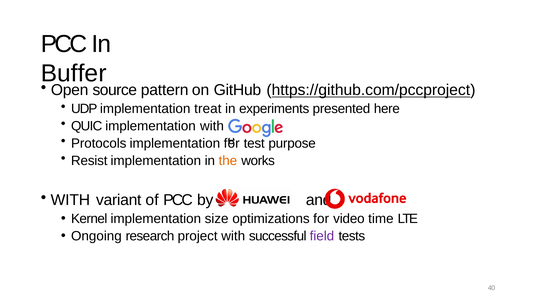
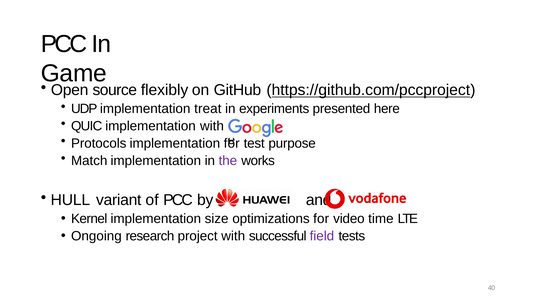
Buffer: Buffer -> Game (74, 73)
pattern: pattern -> flexibly (165, 90)
Resist: Resist -> Match (89, 160)
the colour: orange -> purple (228, 160)
WITH: WITH -> HULL (70, 200)
